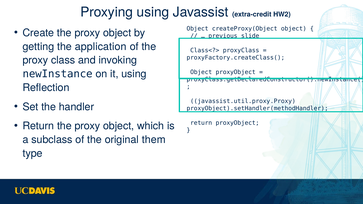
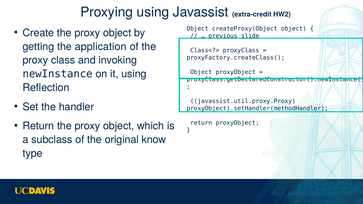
them: them -> know (154, 140)
